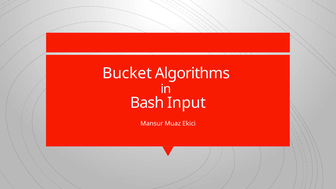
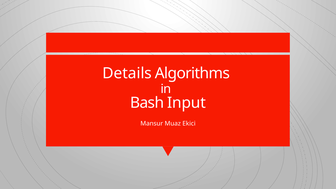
Bucket: Bucket -> Details (127, 73)
